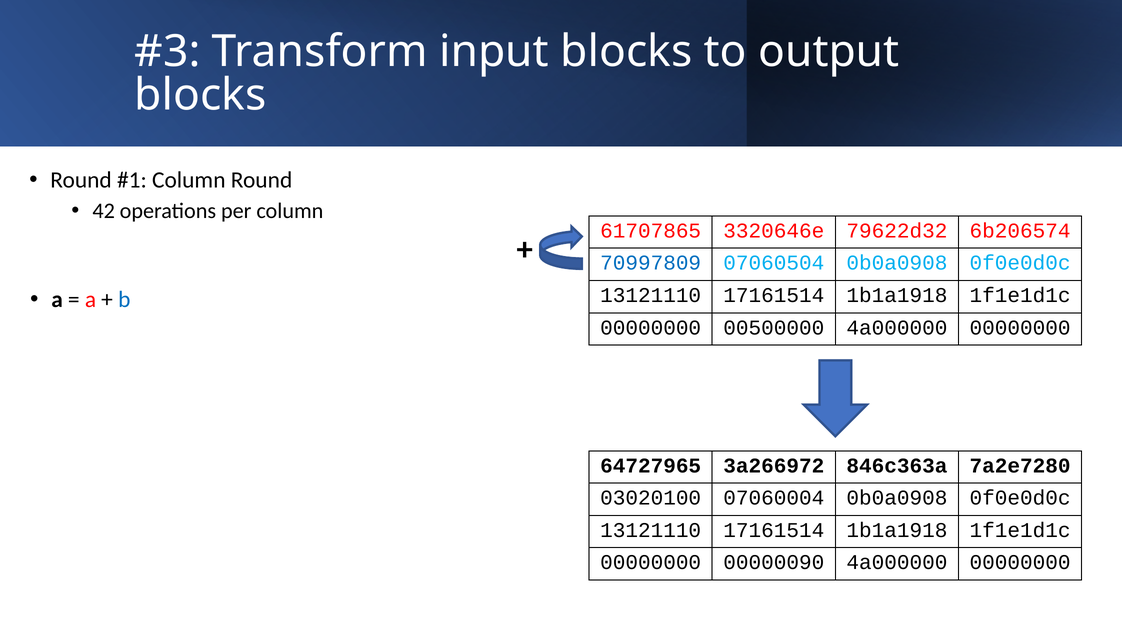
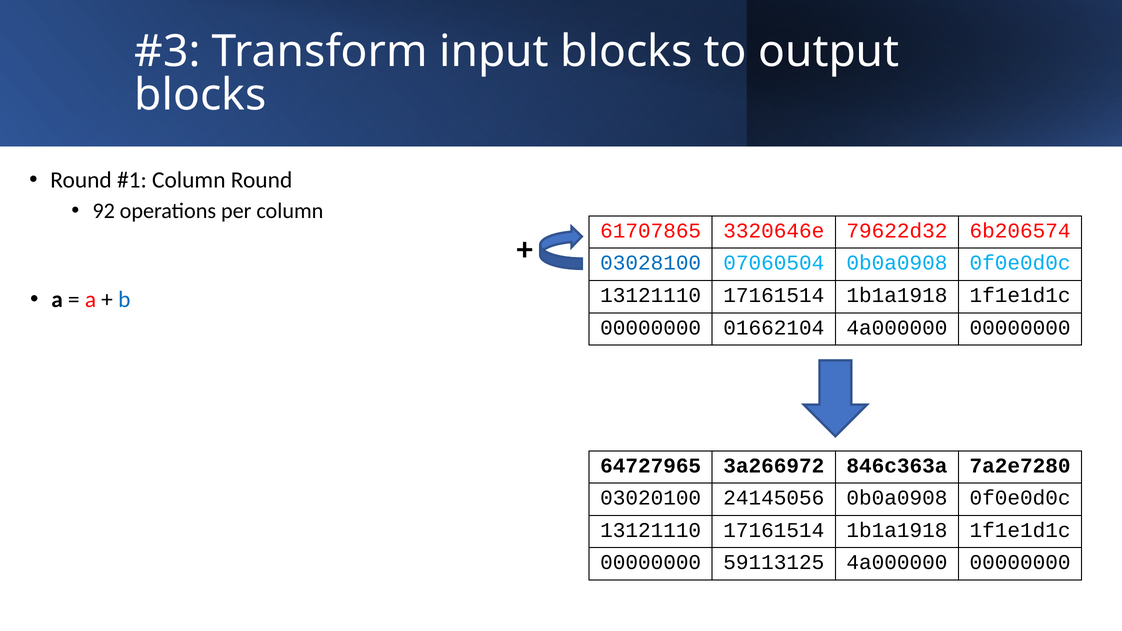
42: 42 -> 92 (104, 211)
70997809: 70997809 -> 03028100 (651, 263)
00500000: 00500000 -> 01662104 (774, 328)
07060004: 07060004 -> 24145056 (774, 498)
00000090: 00000090 -> 59113125 (774, 563)
